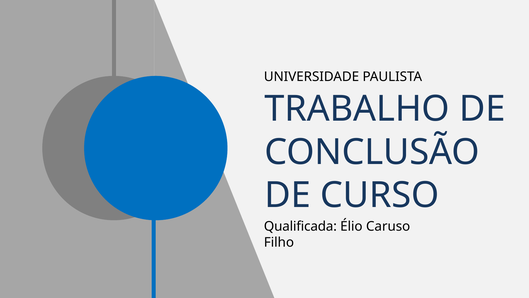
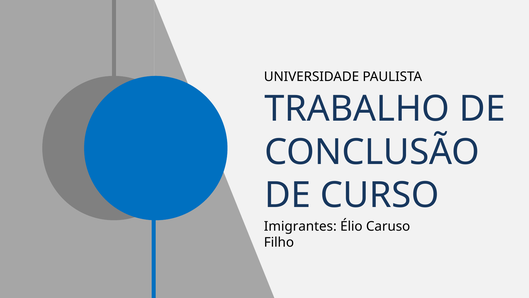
Qualificada: Qualificada -> Imigrantes (300, 226)
